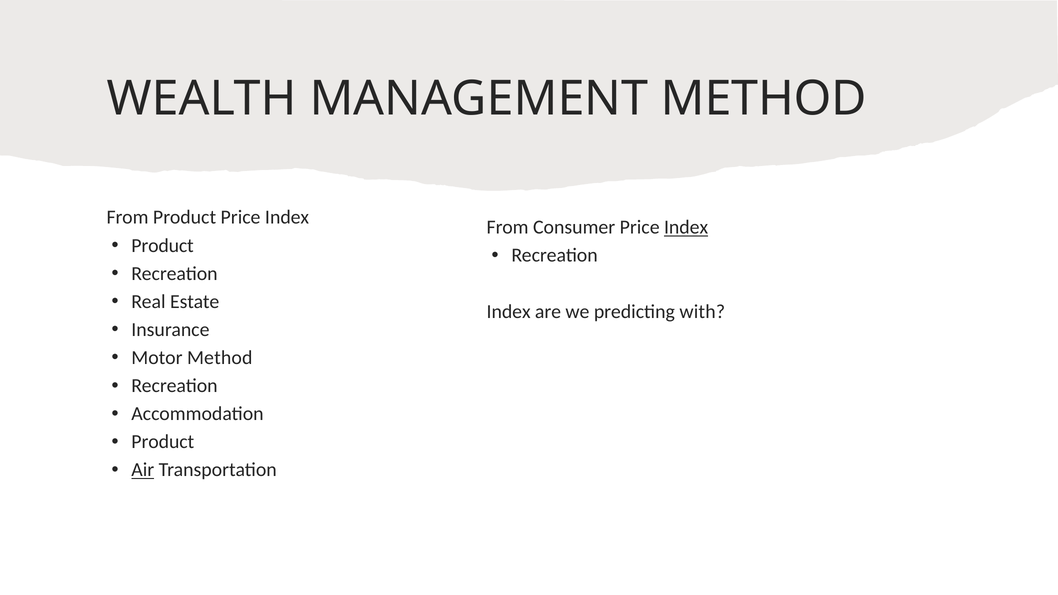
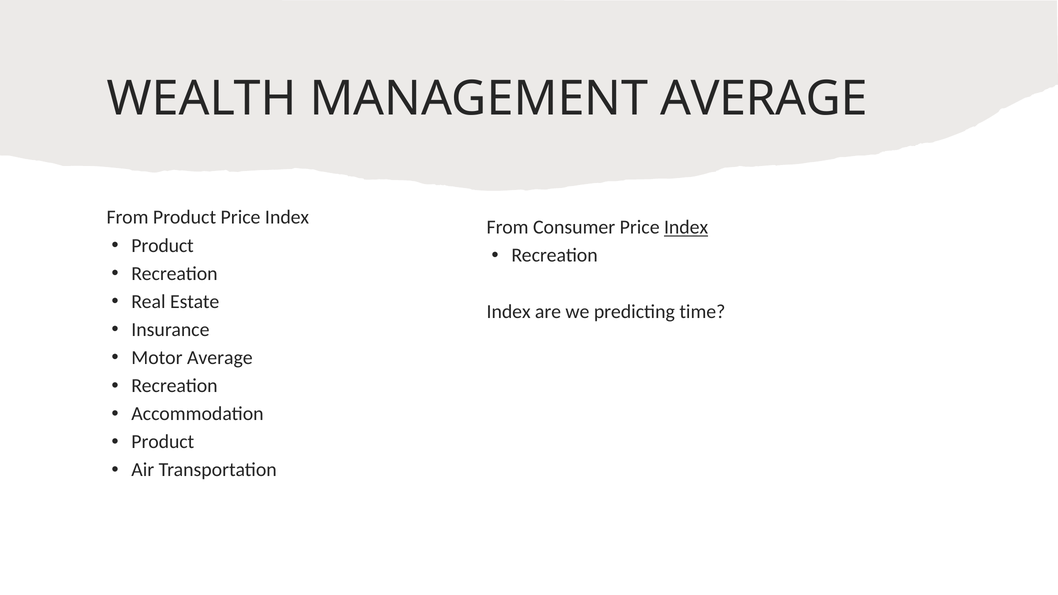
MANAGEMENT METHOD: METHOD -> AVERAGE (764, 99)
with: with -> time (702, 312)
Motor Method: Method -> Average (220, 358)
Air underline: present -> none (143, 470)
